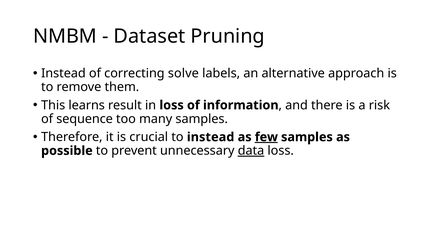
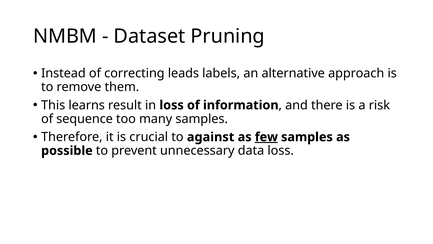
solve: solve -> leads (183, 73)
to instead: instead -> against (211, 137)
data underline: present -> none (251, 150)
